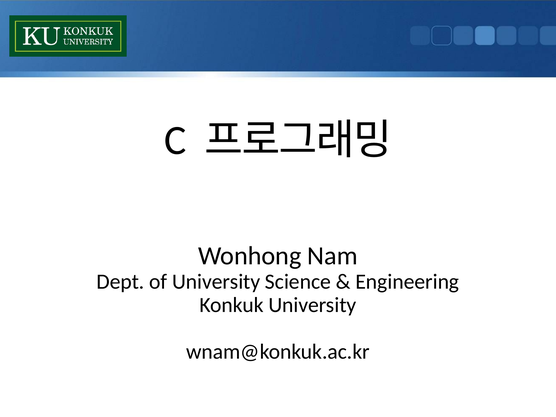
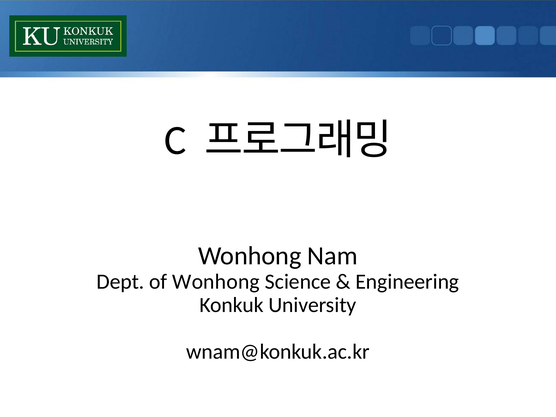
of University: University -> Wonhong (216, 282)
